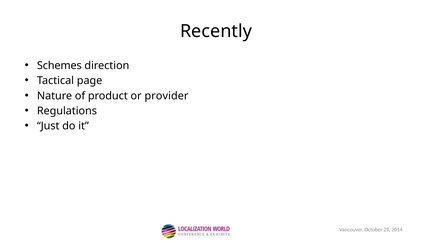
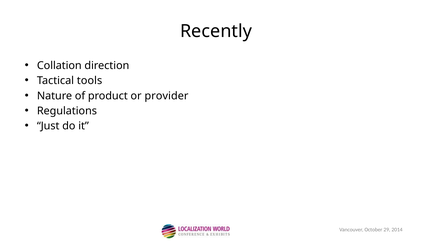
Schemes: Schemes -> Collation (59, 66)
page: page -> tools (90, 81)
